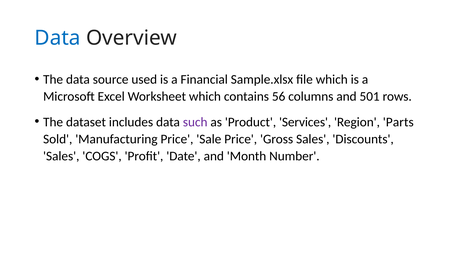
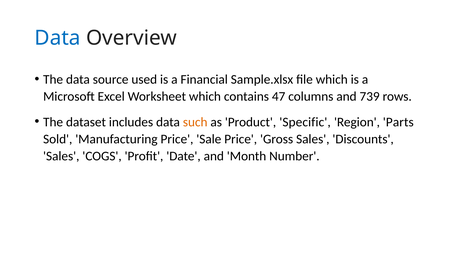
56: 56 -> 47 (279, 97)
501: 501 -> 739 (370, 97)
such colour: purple -> orange (195, 122)
Services: Services -> Specific (305, 122)
